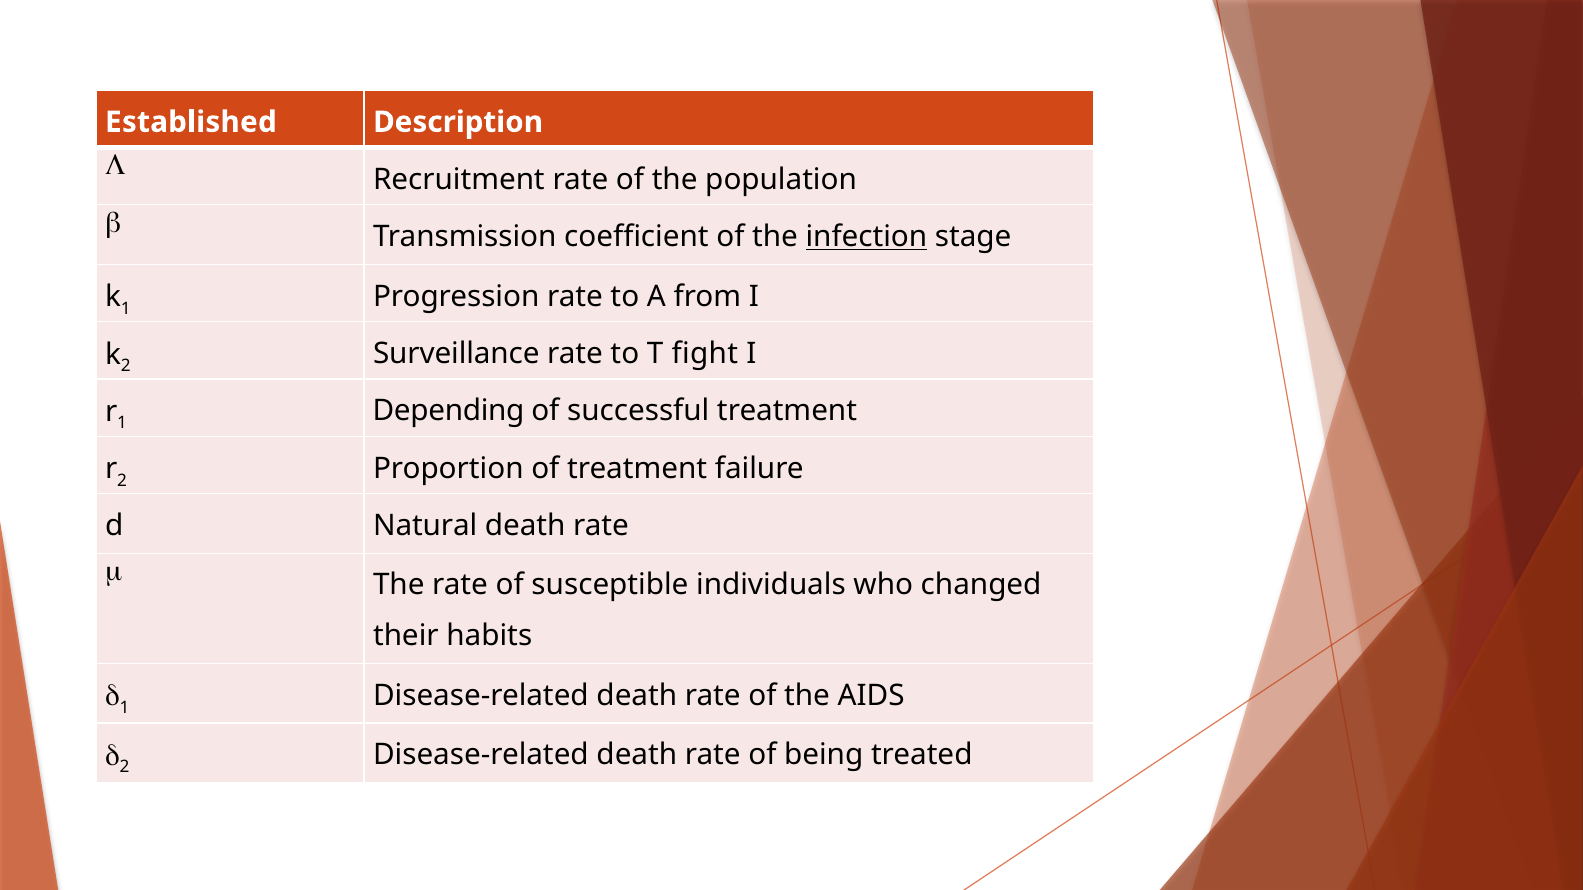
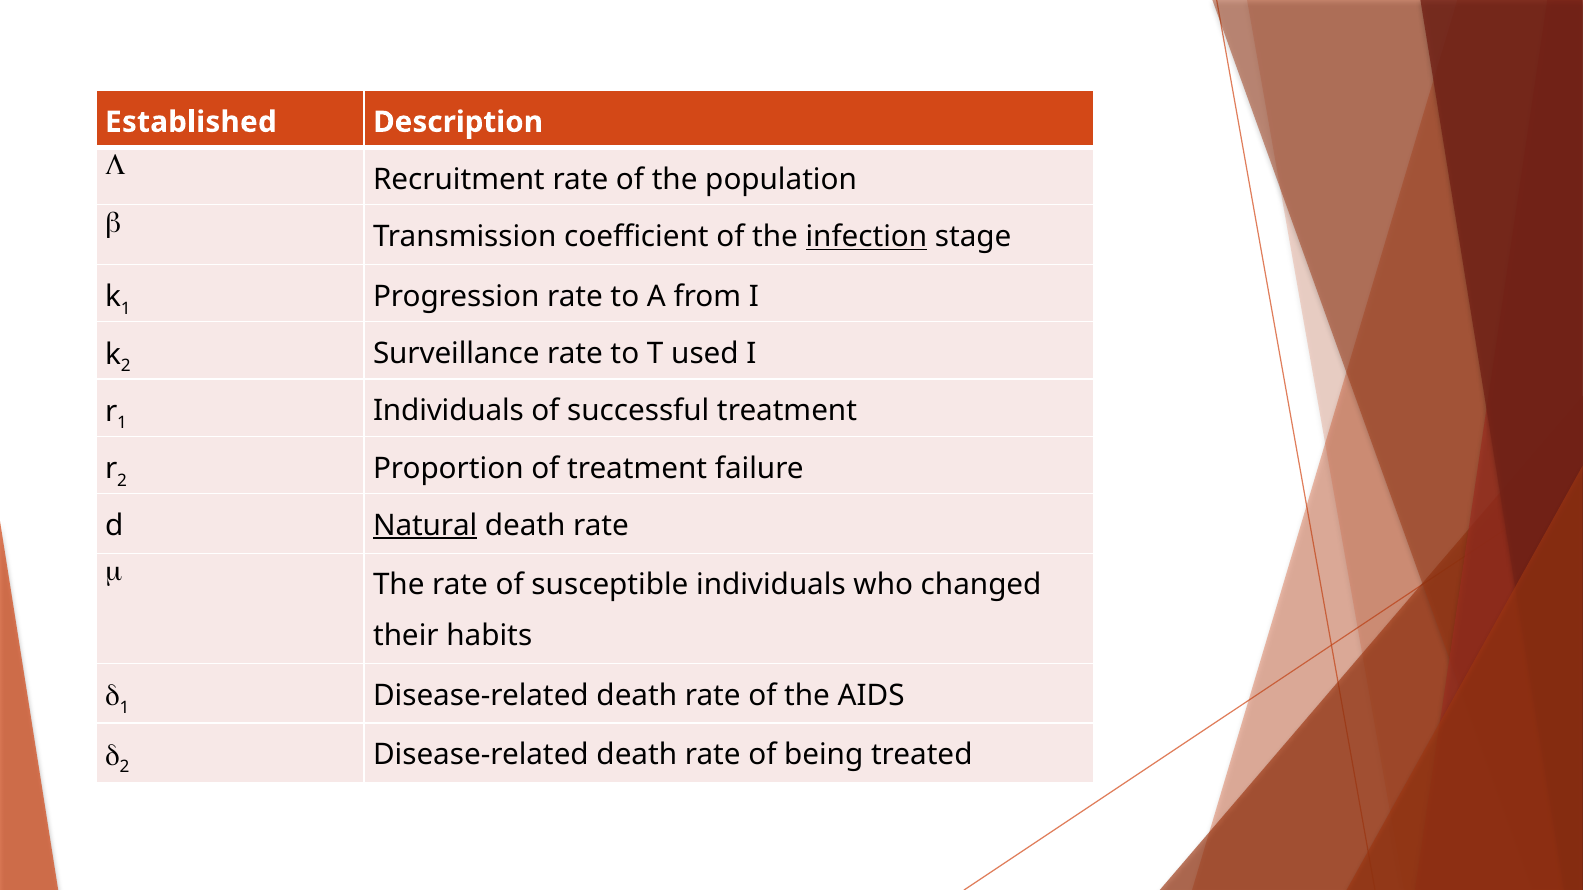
fight: fight -> used (705, 354)
Depending: Depending -> Individuals (448, 411)
Natural underline: none -> present (425, 526)
